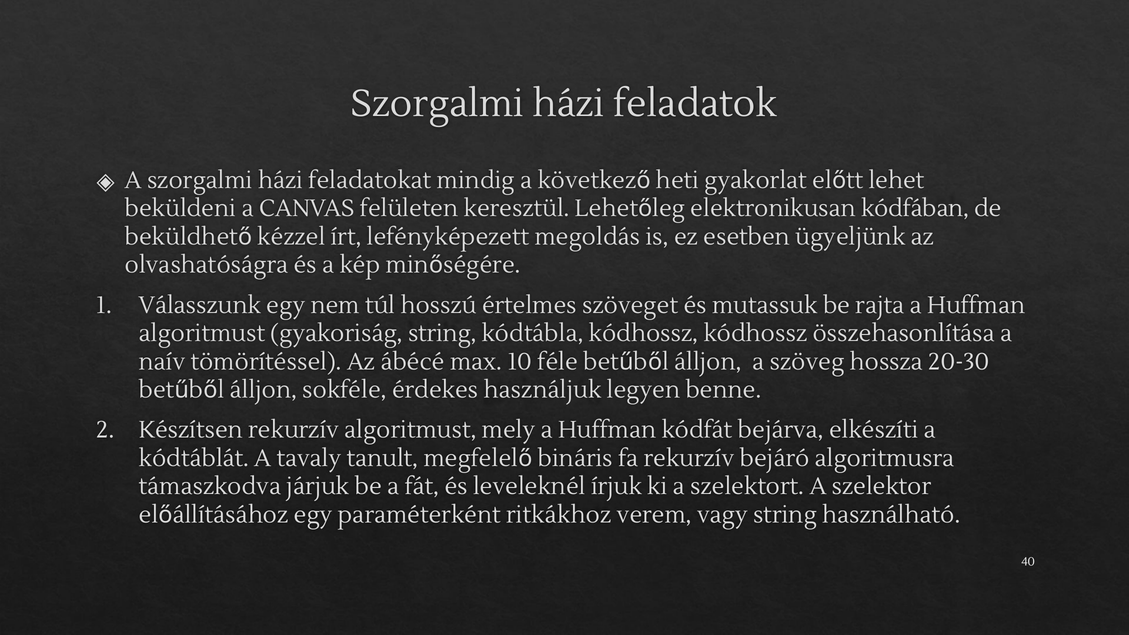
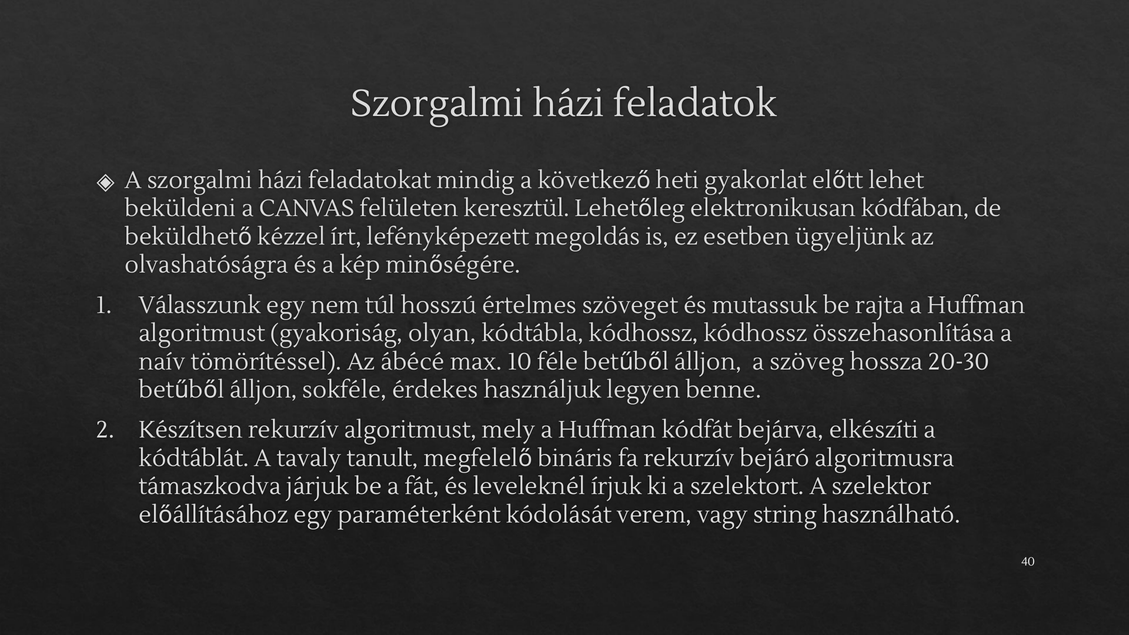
gyakoriság string: string -> olyan (442, 334)
ritkákhoz: ritkákhoz -> kódolását (559, 515)
